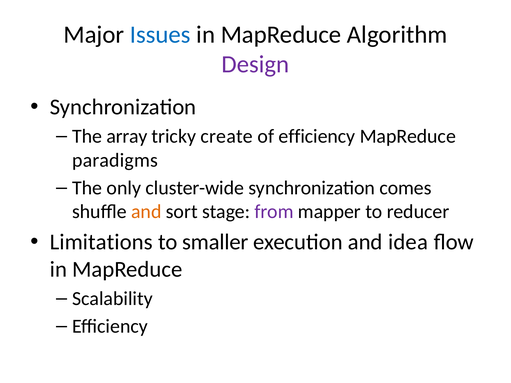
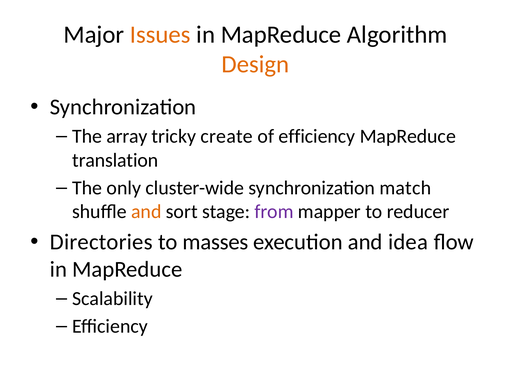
Issues colour: blue -> orange (160, 35)
Design colour: purple -> orange (255, 64)
paradigms: paradigms -> translation (115, 160)
comes: comes -> match (405, 188)
Limitations: Limitations -> Directories (101, 242)
smaller: smaller -> masses (215, 242)
